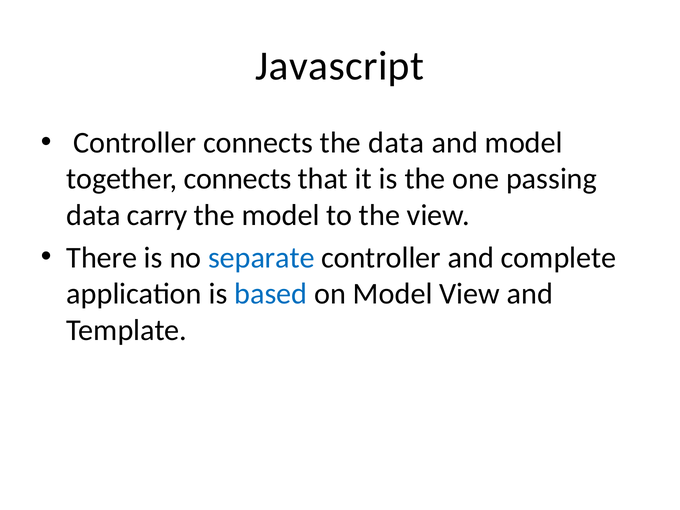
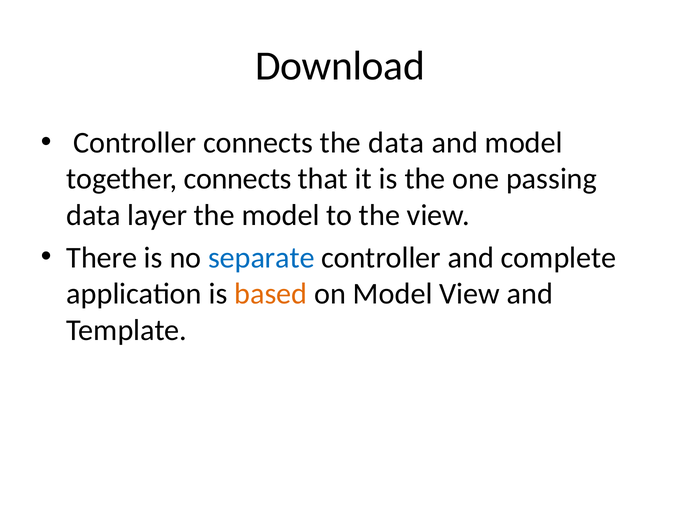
Javascript: Javascript -> Download (340, 66)
carry: carry -> layer (157, 215)
based colour: blue -> orange (271, 294)
